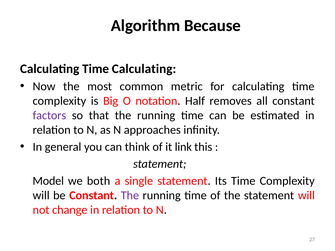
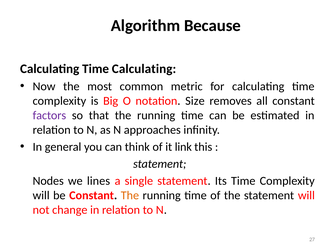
Half: Half -> Size (195, 101)
Model: Model -> Nodes (48, 181)
both: both -> lines (99, 181)
The colour: purple -> orange (130, 196)
